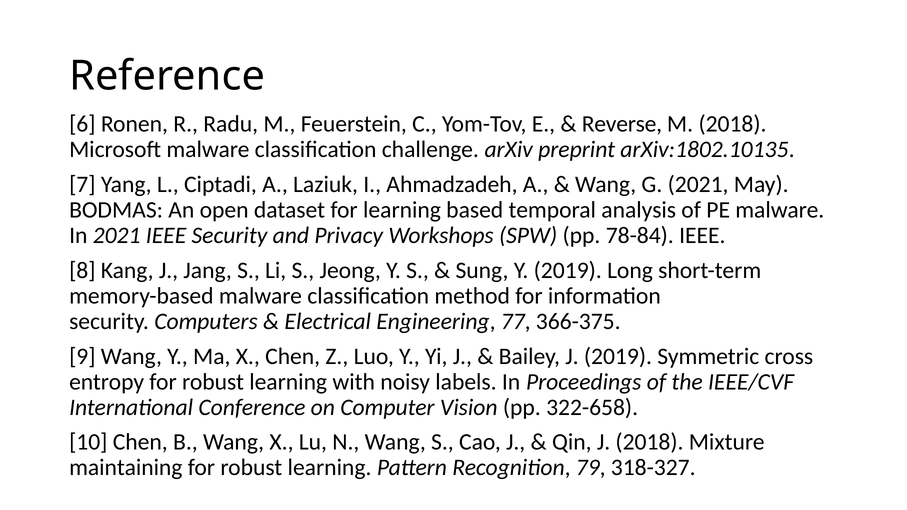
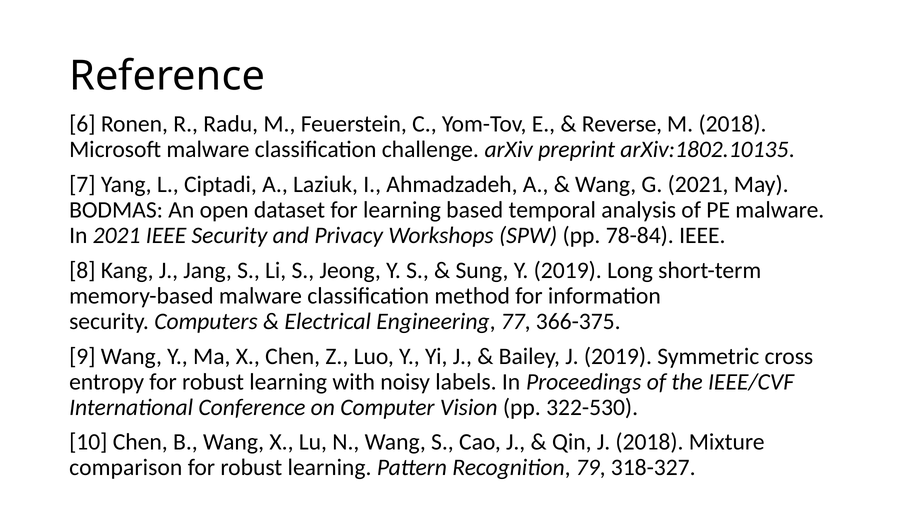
322-658: 322-658 -> 322-530 (592, 407)
maintaining: maintaining -> comparison (126, 468)
